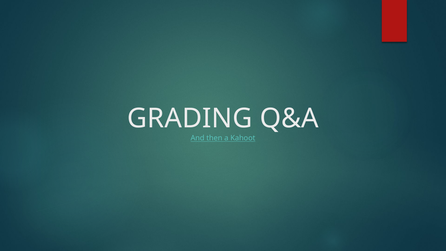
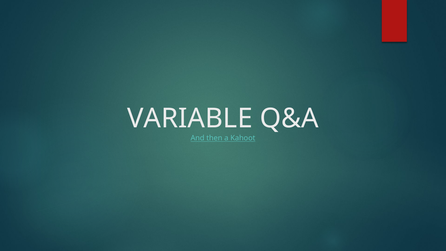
GRADING: GRADING -> VARIABLE (190, 118)
